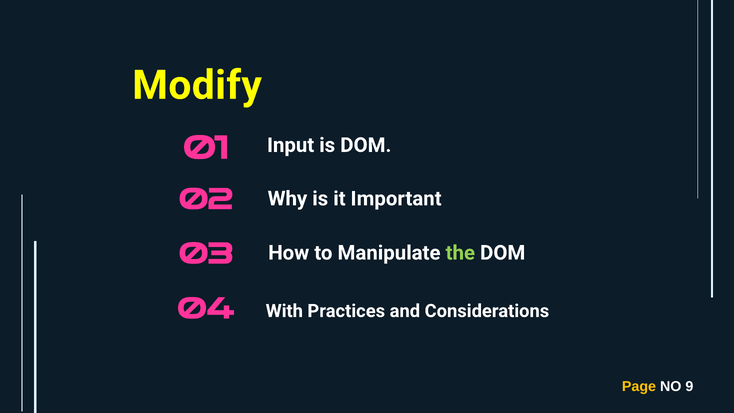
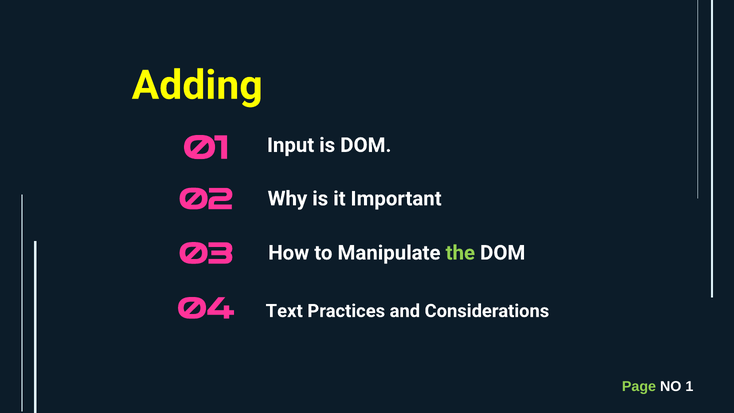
Modify: Modify -> Adding (197, 85)
With: With -> Text (284, 311)
Page colour: yellow -> light green (639, 387)
9: 9 -> 1 (689, 387)
